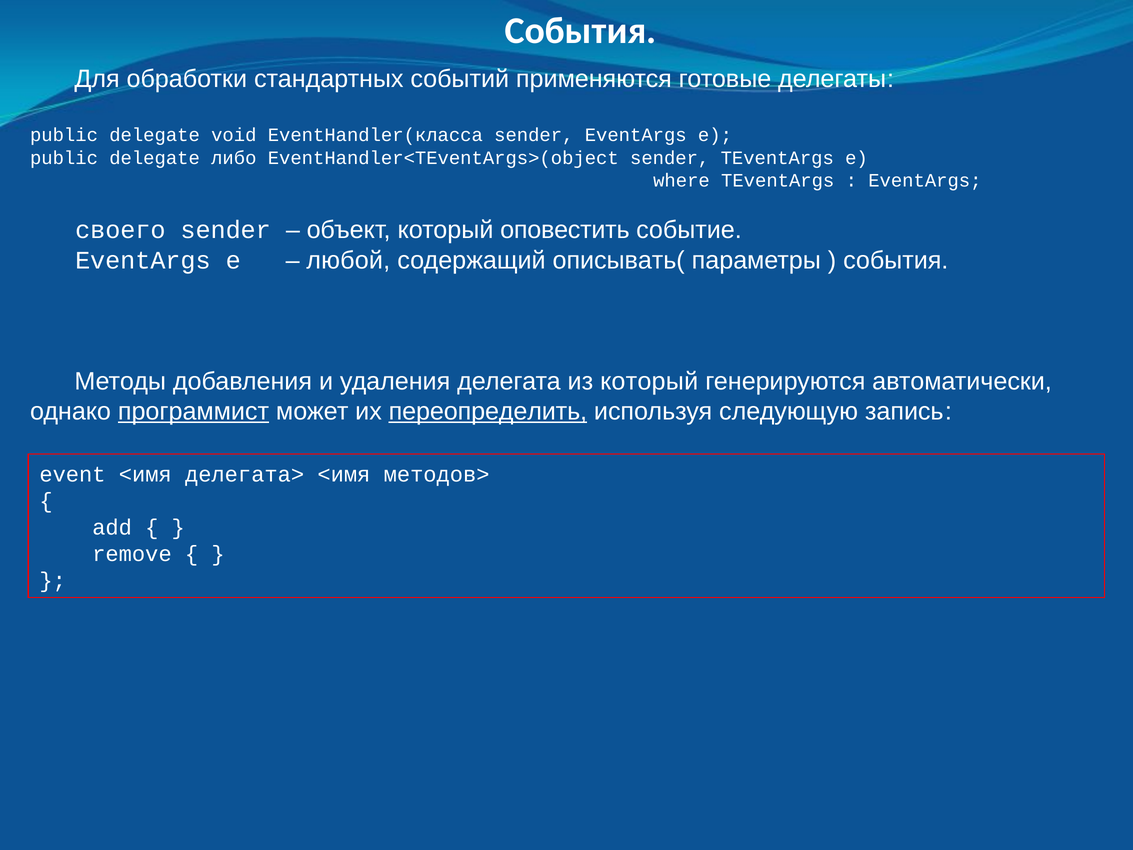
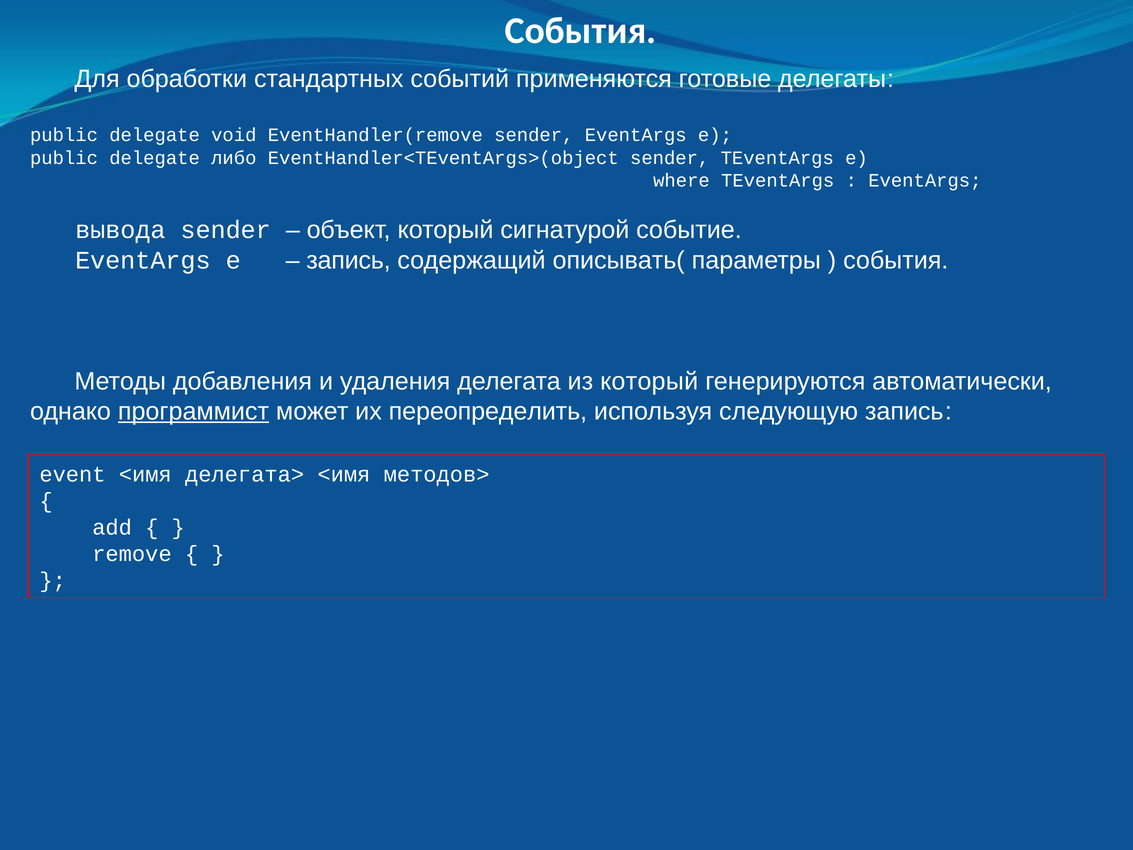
EventHandler(класса: EventHandler(класса -> EventHandler(remove (375, 135)
своего: своего -> вывода (120, 230)
оповестить: оповестить -> сигнатурой (565, 230)
любой: любой -> запись (348, 260)
переопределить underline: present -> none (488, 411)
